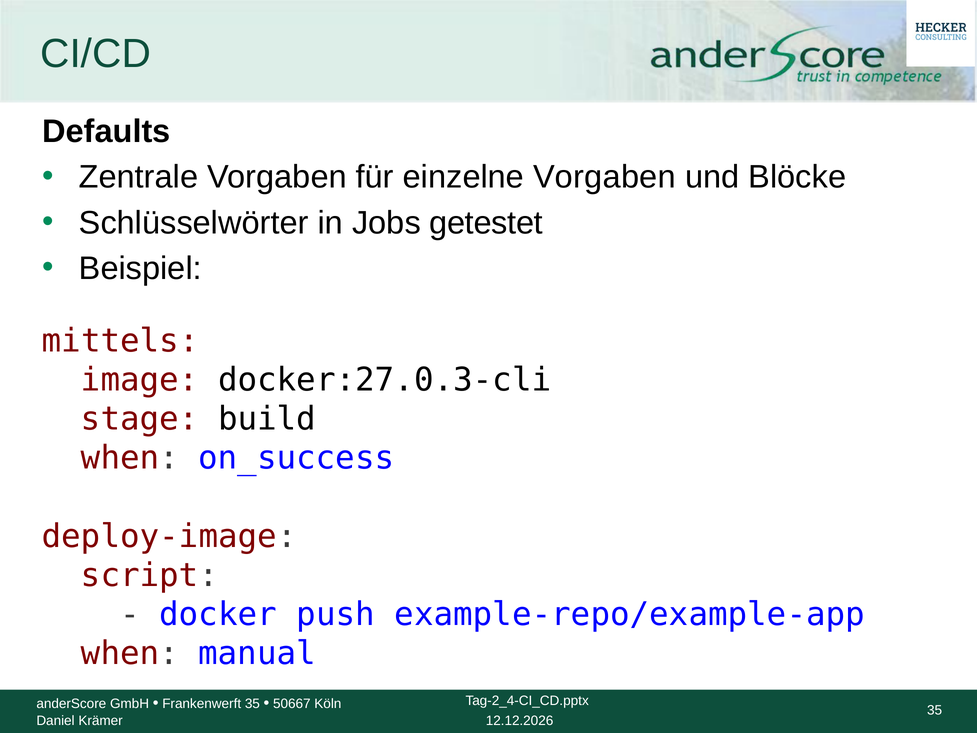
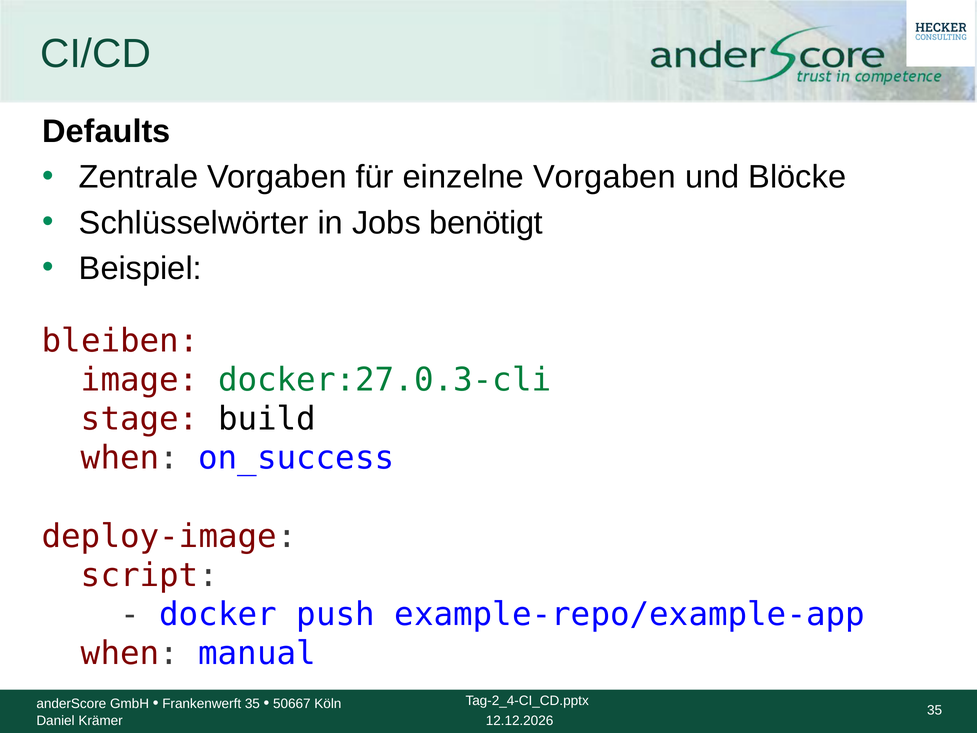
getestet: getestet -> benötigt (486, 223)
mittels: mittels -> bleiben (120, 341)
docker:27.0.3-cli colour: black -> green (385, 380)
